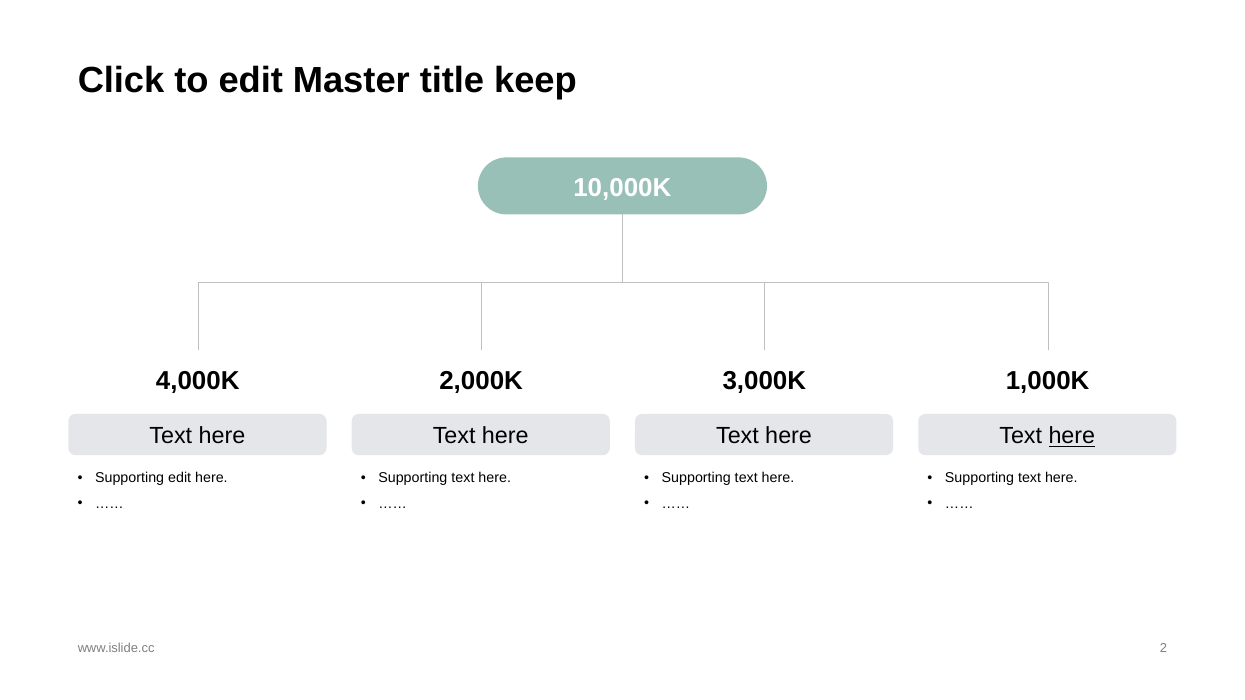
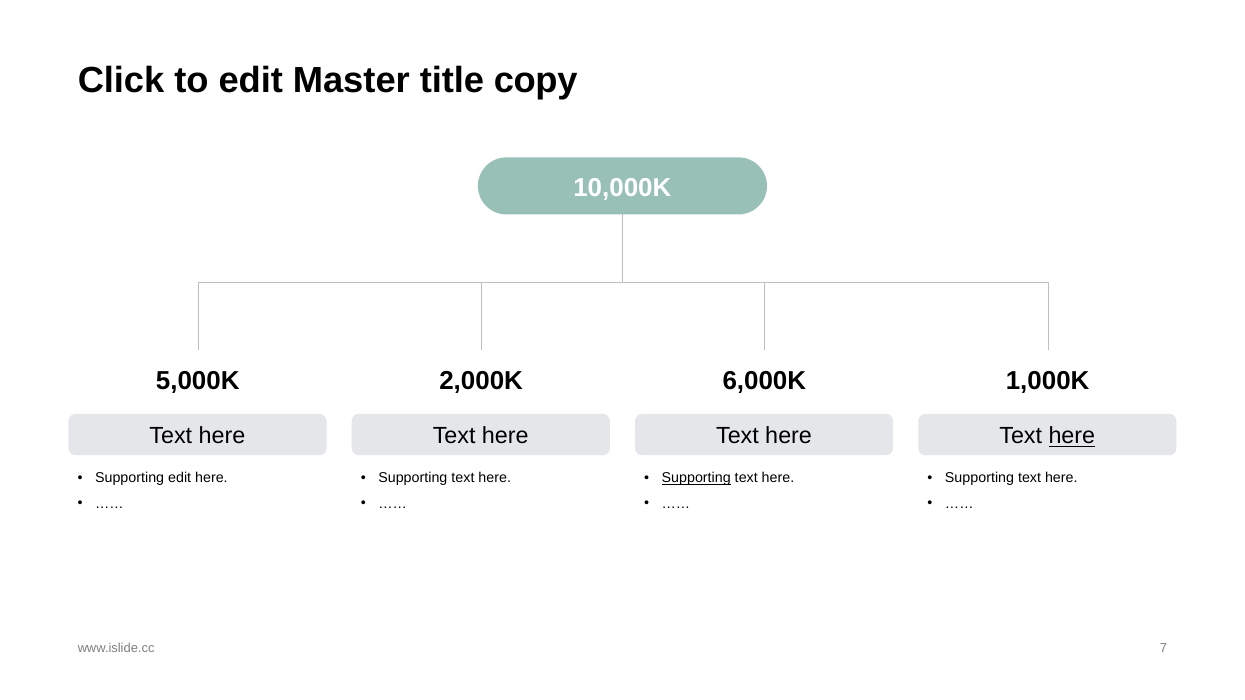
keep: keep -> copy (536, 81)
4,000K: 4,000K -> 5,000K (198, 381)
3,000K: 3,000K -> 6,000K (764, 381)
Supporting underline: none -> present (696, 478)
2: 2 -> 7 (1164, 649)
